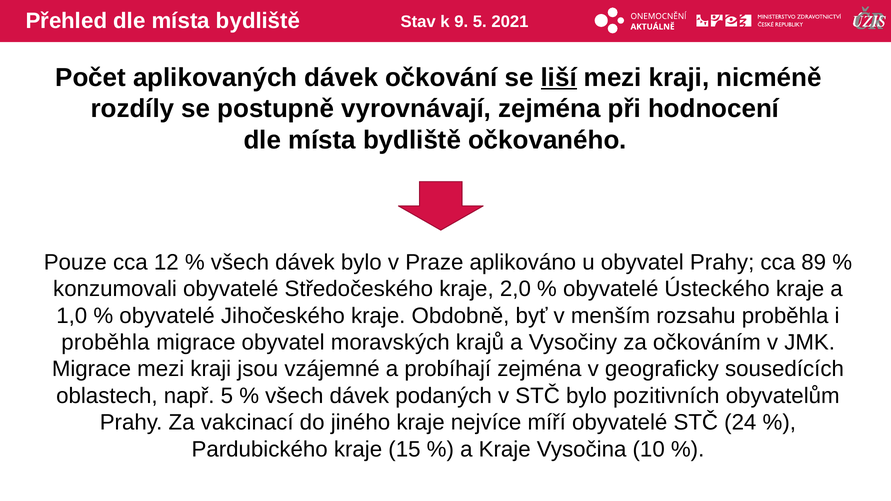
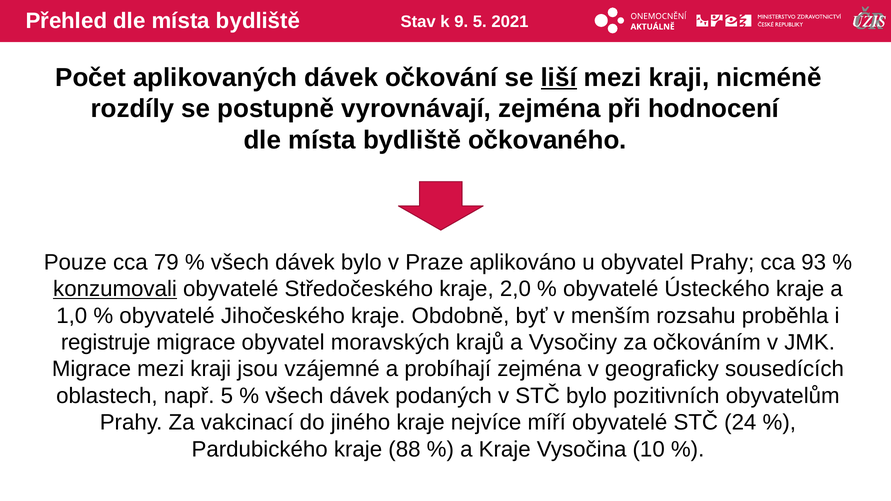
12: 12 -> 79 (166, 262)
89: 89 -> 93 (814, 262)
konzumovali underline: none -> present (115, 289)
proběhla: proběhla -> registruje (106, 343)
15: 15 -> 88 (404, 449)
